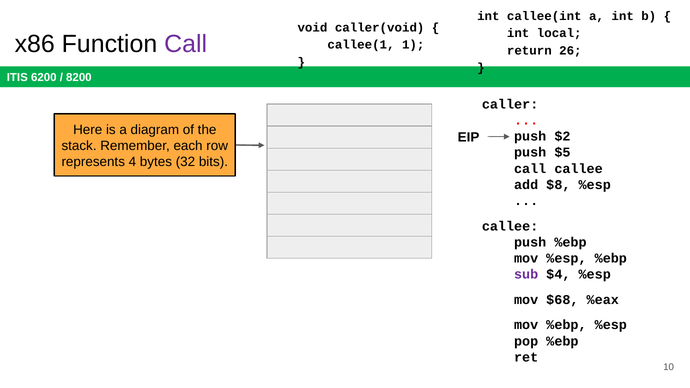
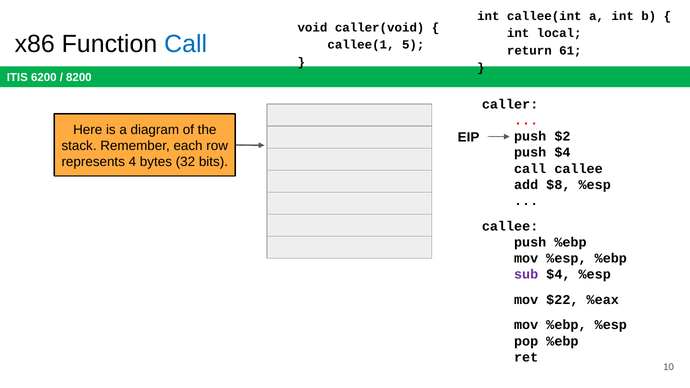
Call colour: purple -> blue (186, 44)
1: 1 -> 5 (413, 45)
26: 26 -> 61 (570, 51)
push $5: $5 -> $4 (562, 153)
$68: $68 -> $22 (562, 300)
